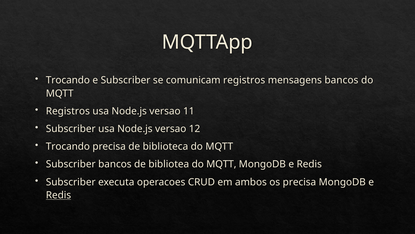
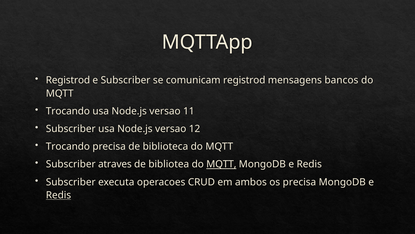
Trocando: Trocando -> Registrod (68, 80)
comunicam registros: registros -> registrod (244, 80)
Registros: Registros -> Trocando (68, 111)
Subscriber bancos: bancos -> atraves (115, 164)
MQTT underline: none -> present (221, 164)
